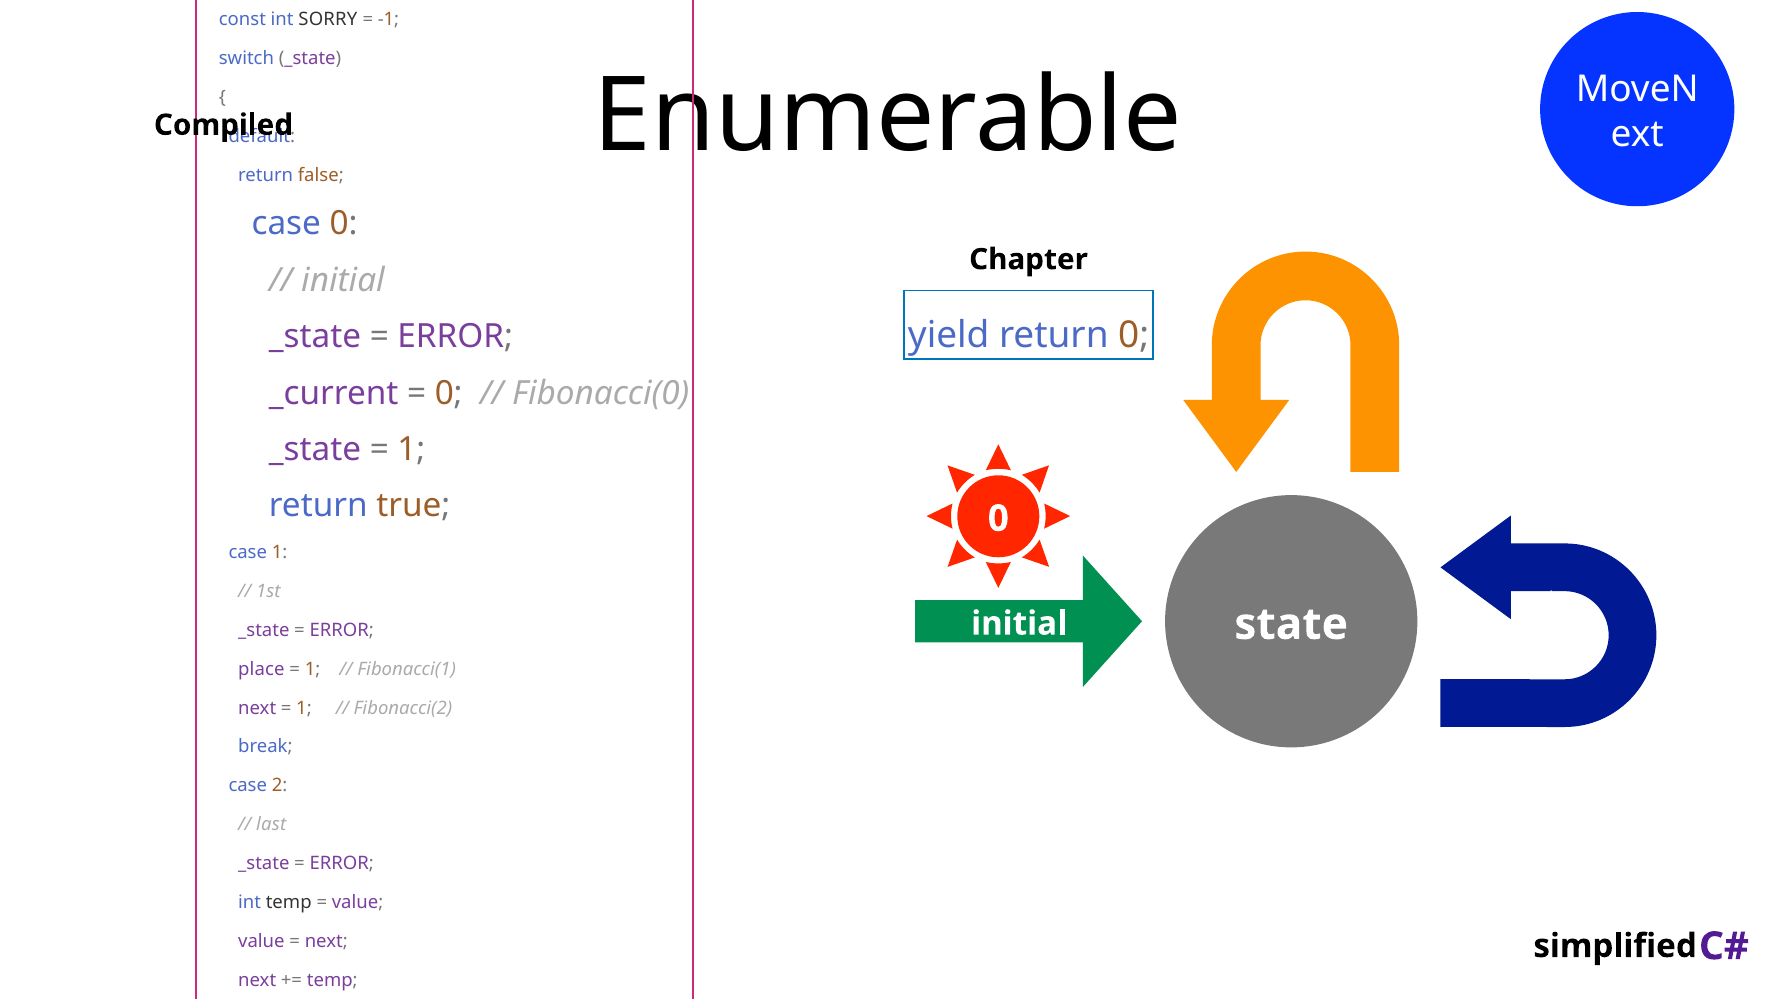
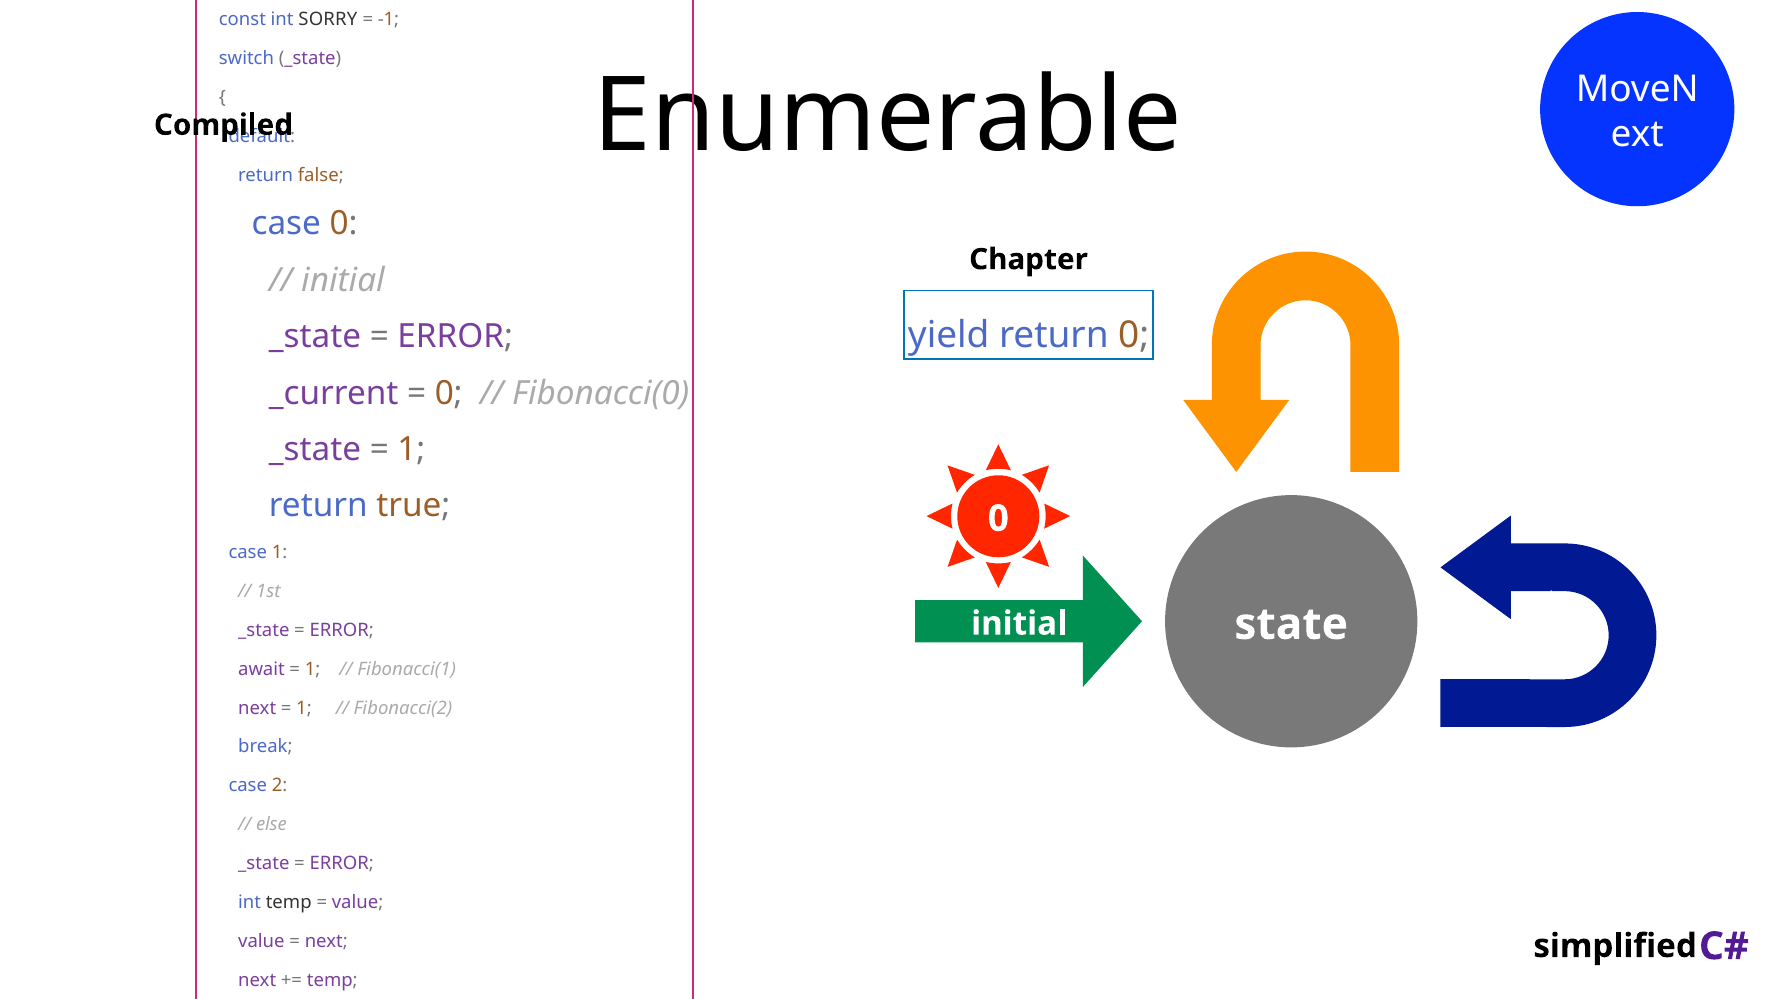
place: place -> await (261, 669)
last: last -> else (271, 825)
